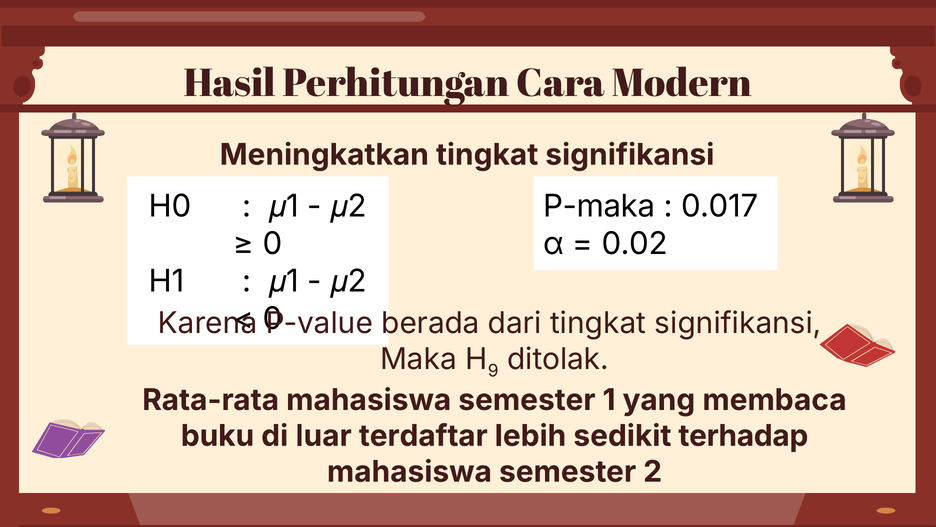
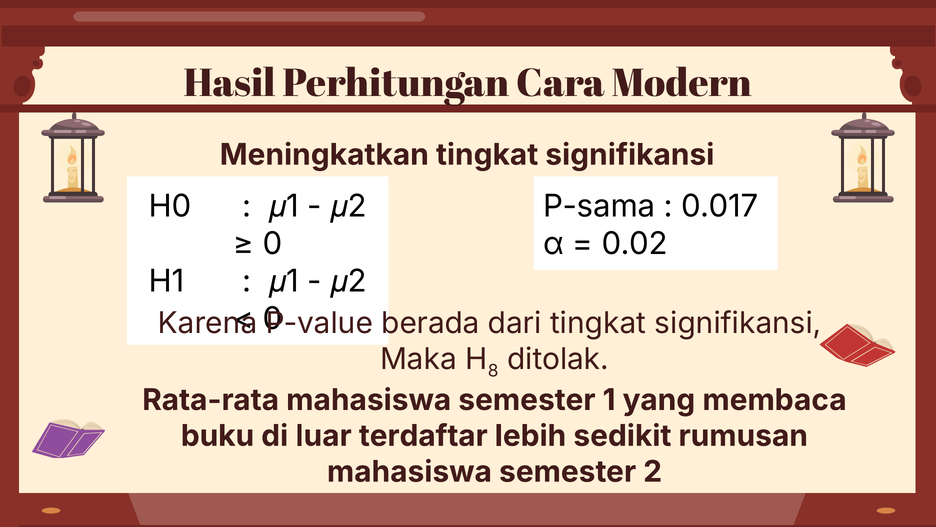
P-maka: P-maka -> P-sama (599, 206)
9: 9 -> 8 (493, 371)
terhadap: terhadap -> rumusan (743, 436)
